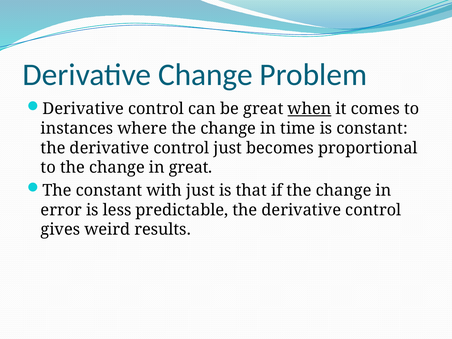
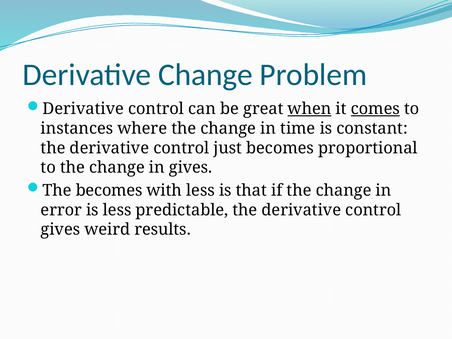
comes underline: none -> present (375, 109)
in great: great -> gives (191, 168)
The constant: constant -> becomes (109, 190)
with just: just -> less (200, 190)
